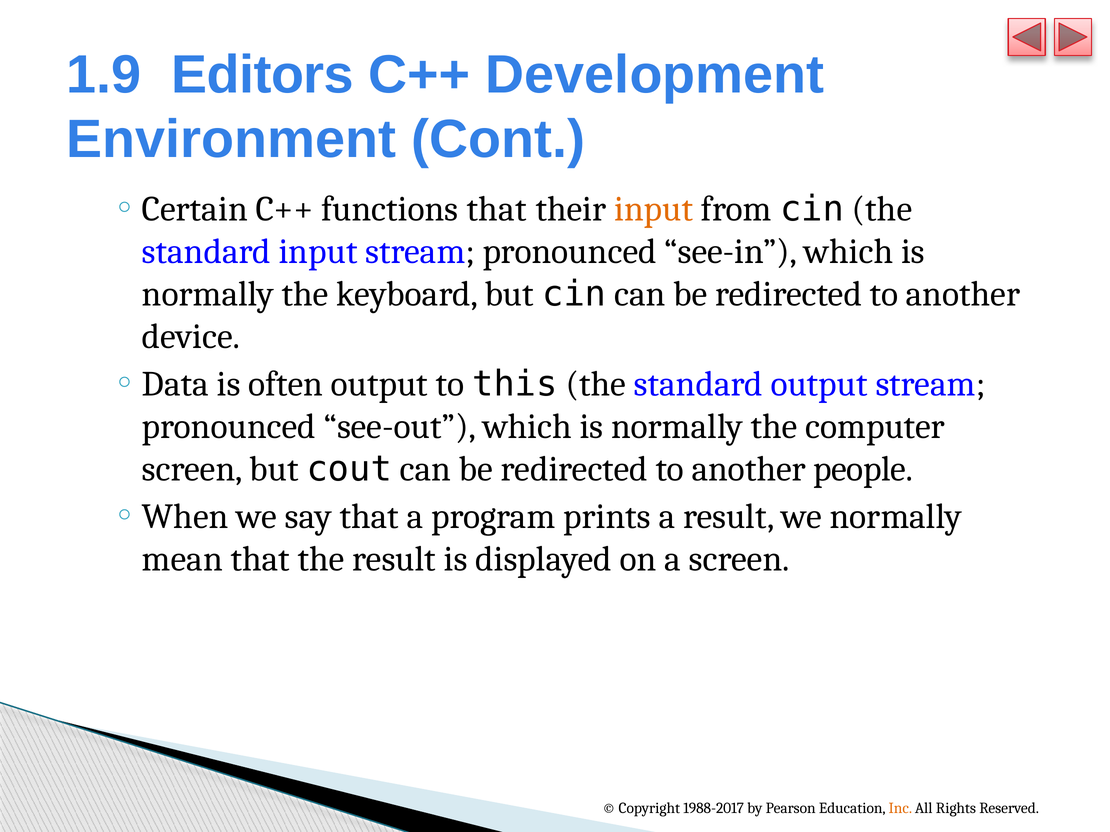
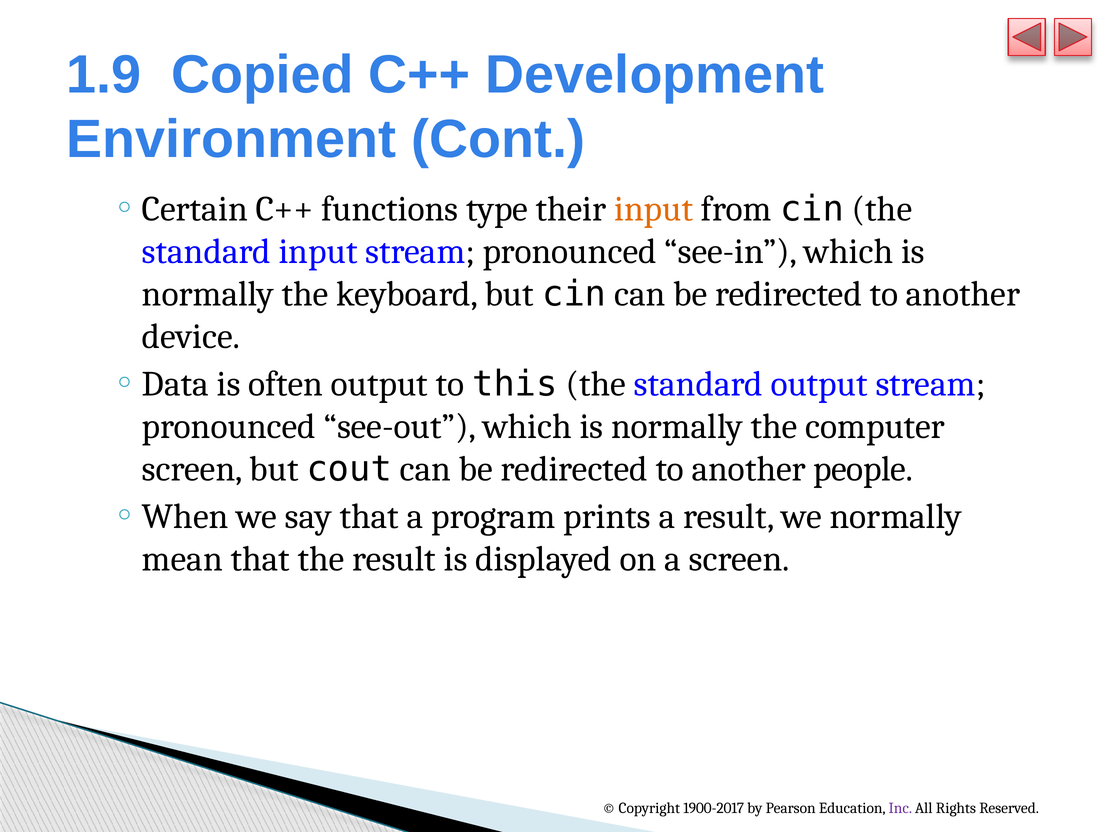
Editors: Editors -> Copied (262, 75)
functions that: that -> type (497, 209)
1988-2017: 1988-2017 -> 1900-2017 (714, 808)
Inc colour: orange -> purple (900, 808)
